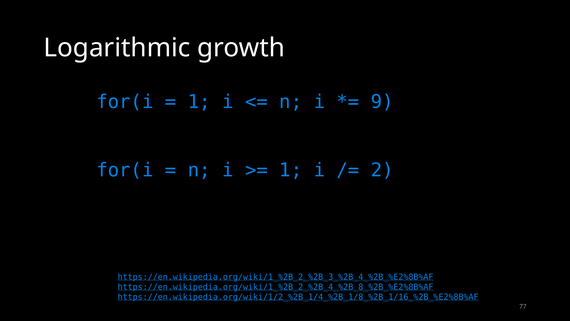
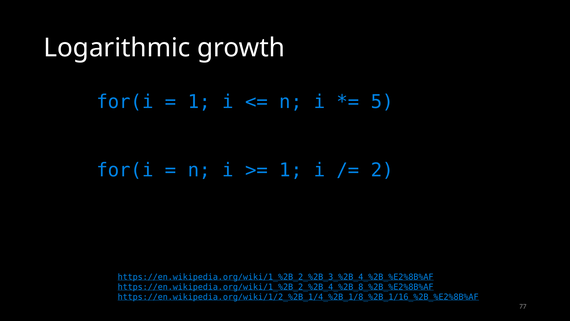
9: 9 -> 5 (382, 102)
